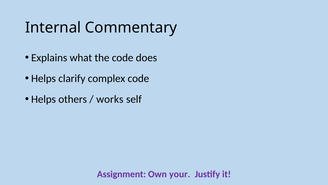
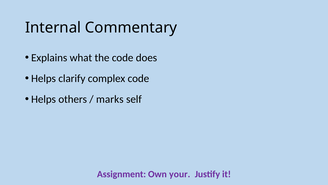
works: works -> marks (110, 99)
